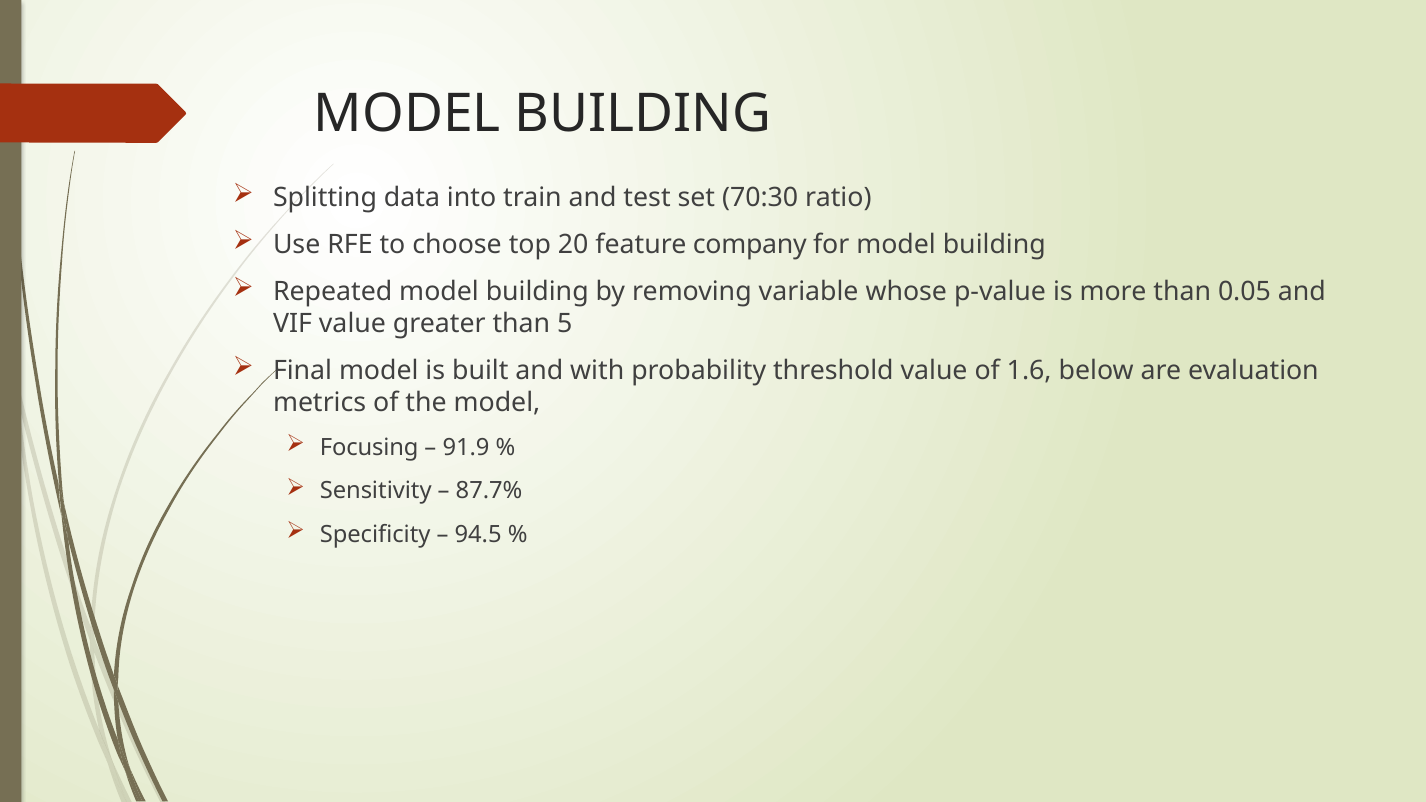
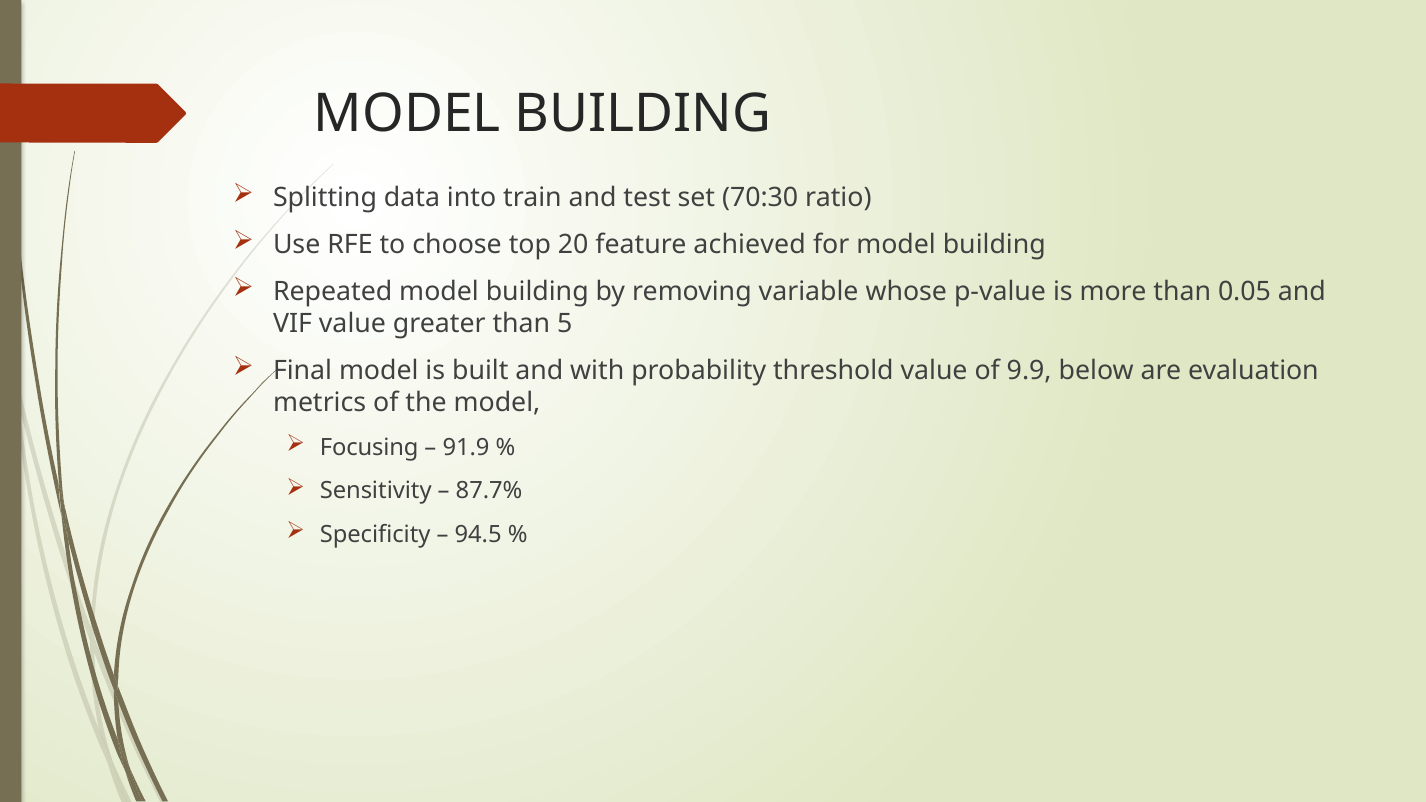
company: company -> achieved (750, 245)
1.6: 1.6 -> 9.9 (1029, 371)
